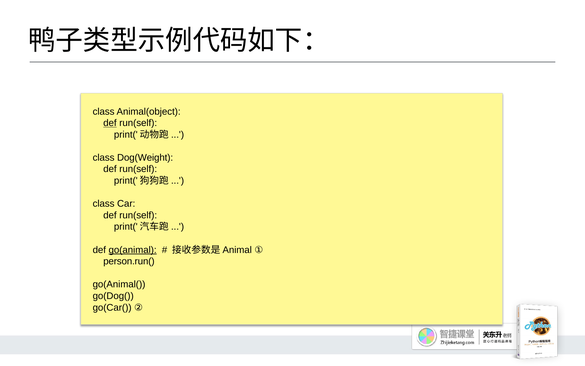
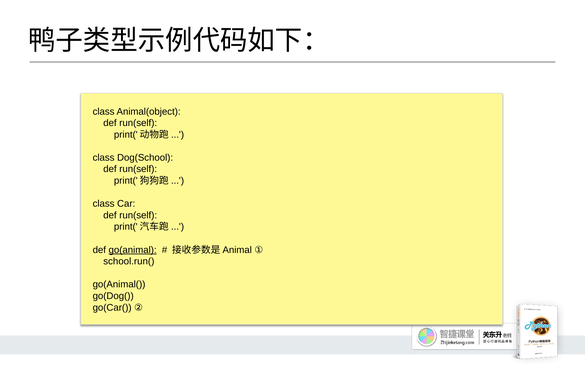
def underline: present -> none (110, 123)
Dog(Weight: Dog(Weight -> Dog(School (145, 157)
person.run(: person.run( -> school.run( (129, 261)
